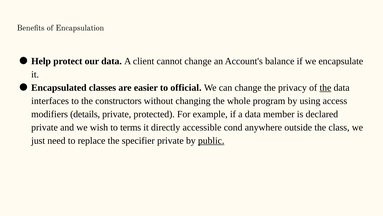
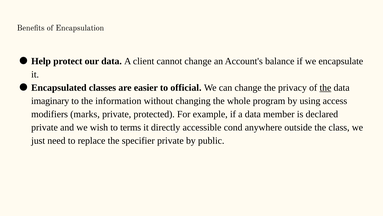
interfaces: interfaces -> imaginary (50, 101)
constructors: constructors -> information (118, 101)
details: details -> marks (85, 114)
public underline: present -> none (211, 140)
